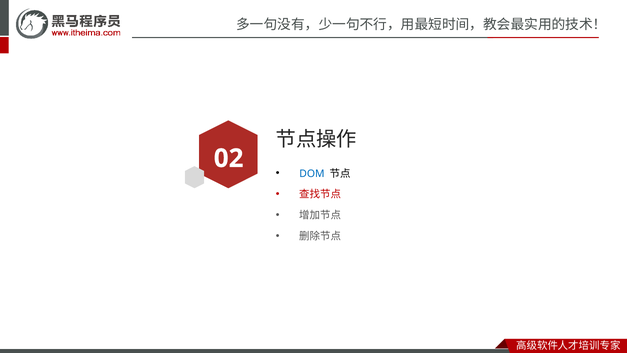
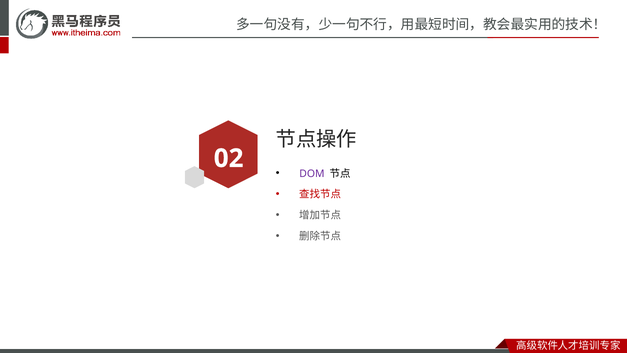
DOM colour: blue -> purple (312, 173)
